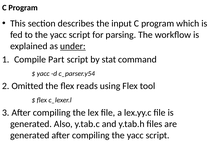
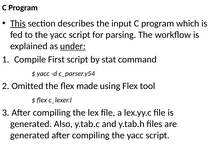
This underline: none -> present (18, 23)
Part: Part -> First (56, 60)
reads: reads -> made (87, 86)
